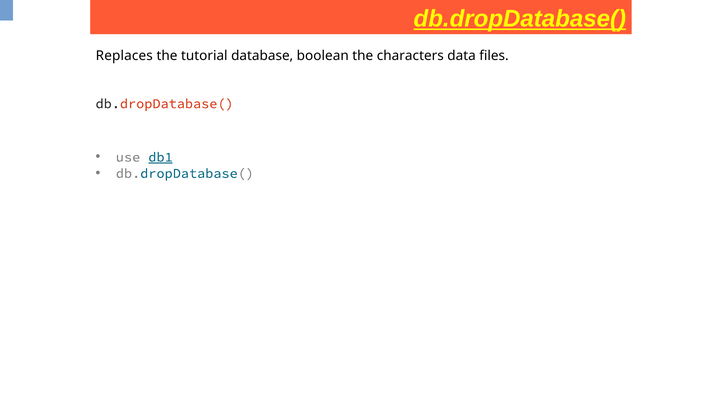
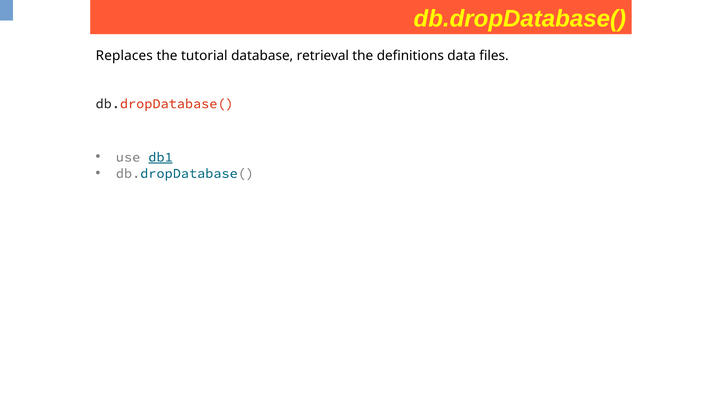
db.dropDatabase( underline: present -> none (520, 19)
boolean: boolean -> retrieval (323, 56)
characters: characters -> definitions (410, 56)
